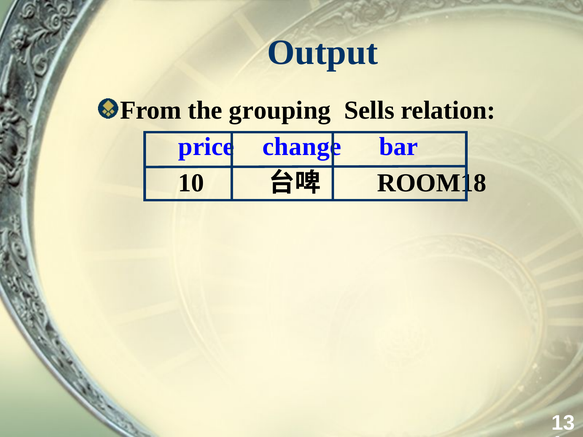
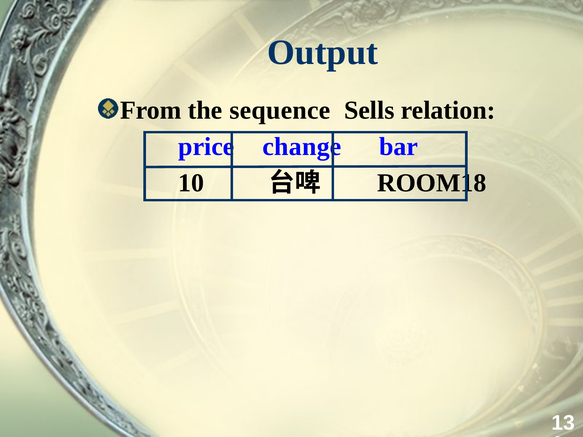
grouping: grouping -> sequence (280, 110)
